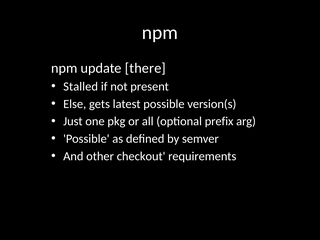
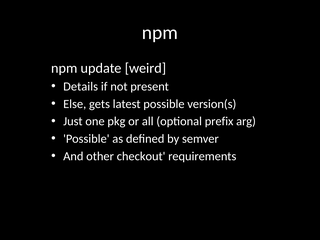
there: there -> weird (145, 68)
Stalled: Stalled -> Details (81, 87)
